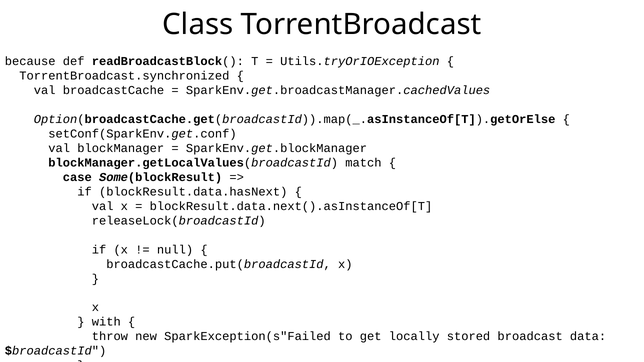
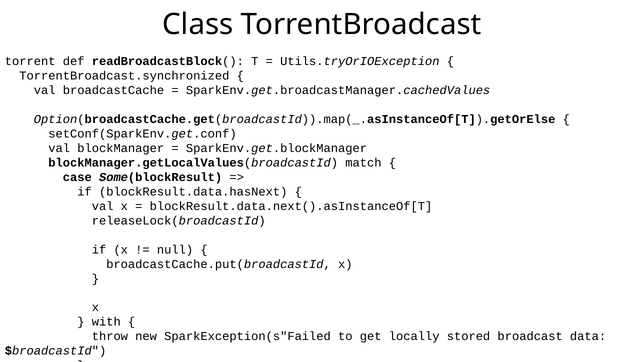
because: because -> torrent (30, 61)
